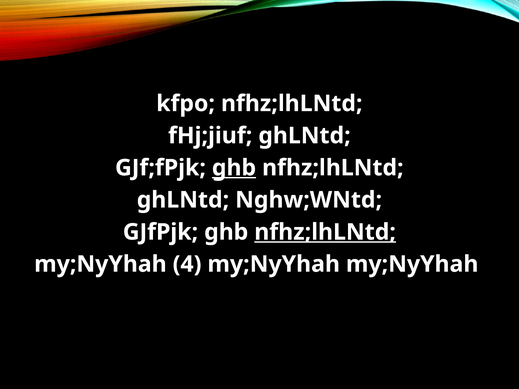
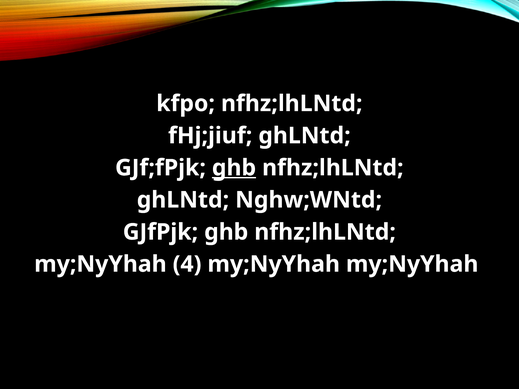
nfhz;lhLNtd underline: present -> none (325, 232)
